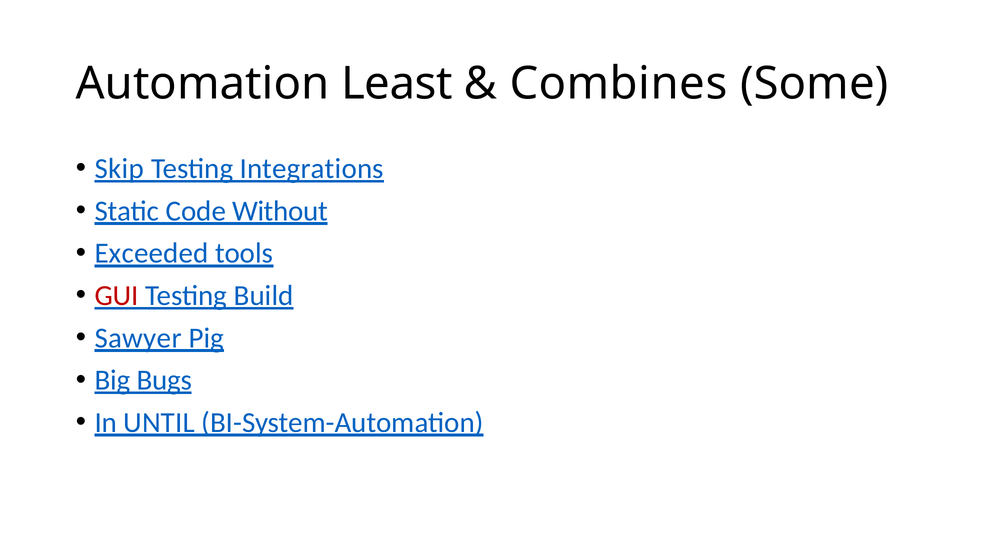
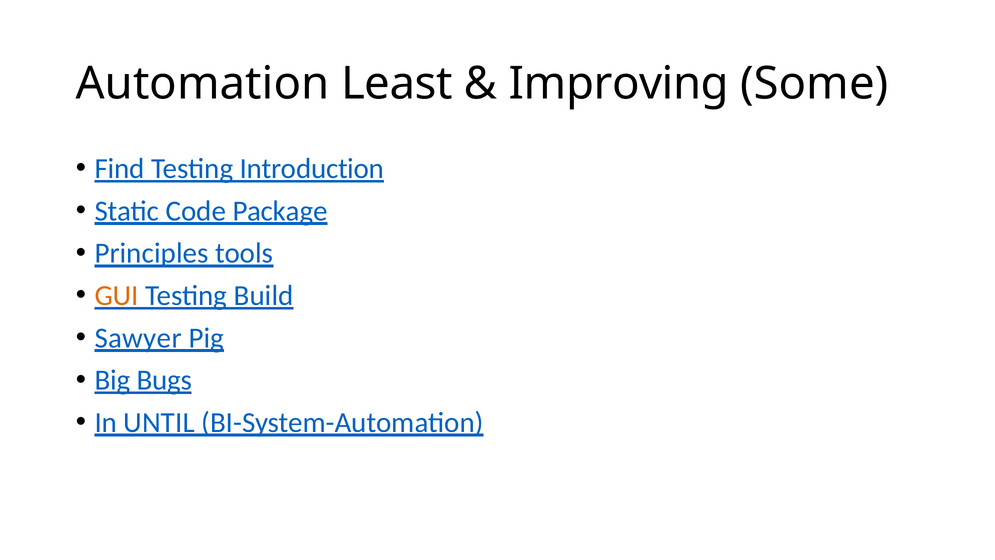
Combines: Combines -> Improving (619, 84)
Skip: Skip -> Find (120, 169)
Integrations: Integrations -> Introduction (312, 169)
Without: Without -> Package (280, 211)
Exceeded: Exceeded -> Principles (152, 253)
GUI colour: red -> orange (117, 295)
